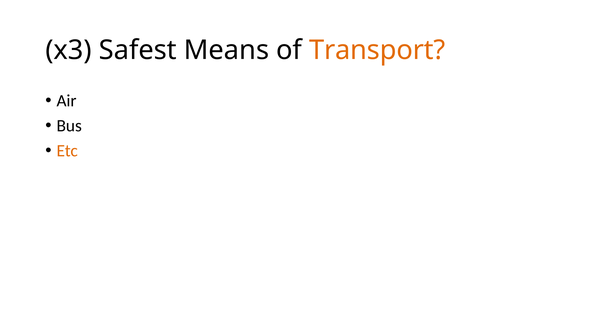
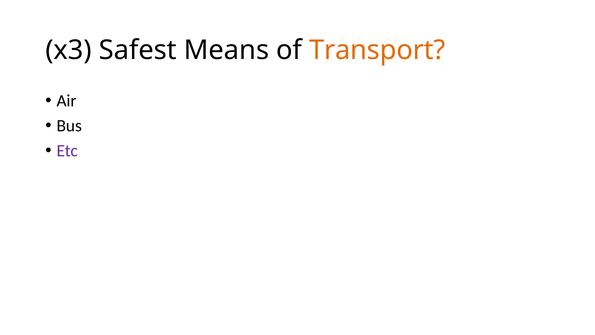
Etc colour: orange -> purple (67, 150)
